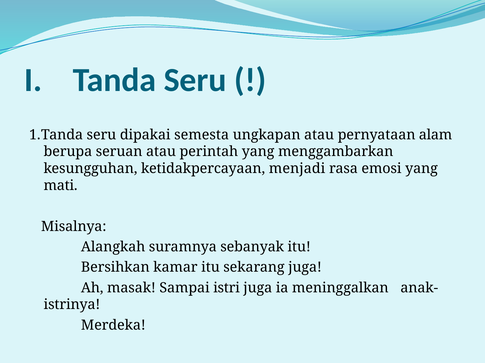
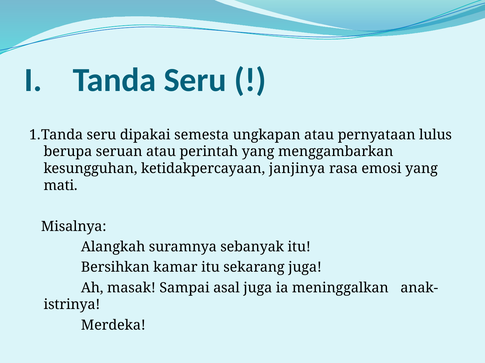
alam: alam -> lulus (435, 135)
menjadi: menjadi -> janjinya (297, 169)
istri: istri -> asal (227, 288)
